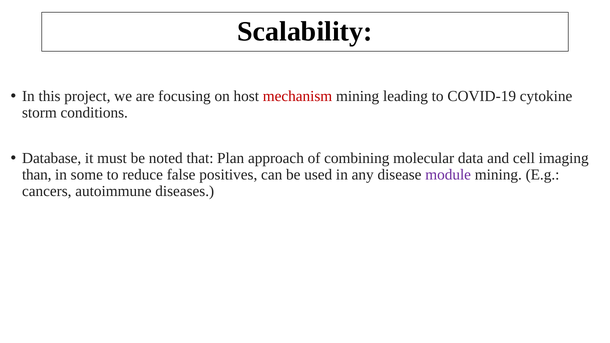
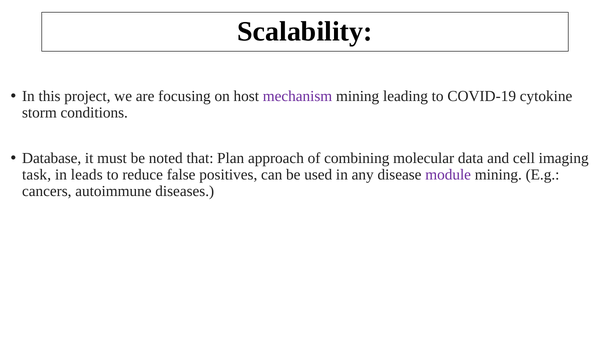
mechanism colour: red -> purple (298, 96)
than: than -> task (37, 175)
some: some -> leads (87, 175)
